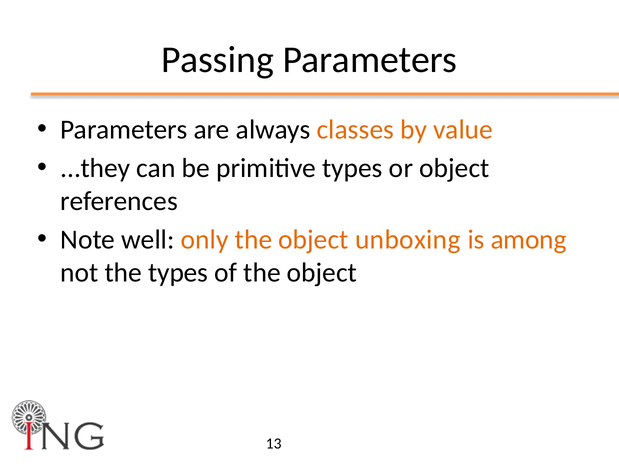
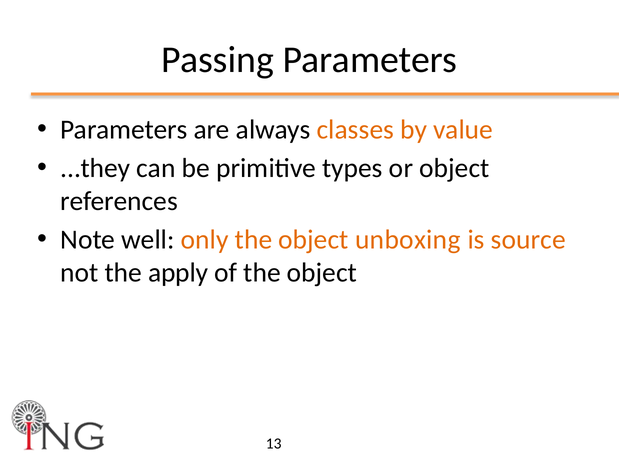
among: among -> source (528, 240)
the types: types -> apply (178, 273)
